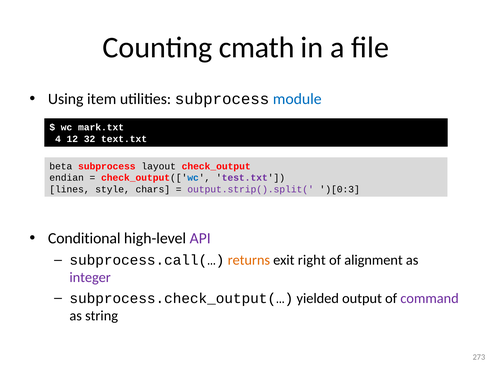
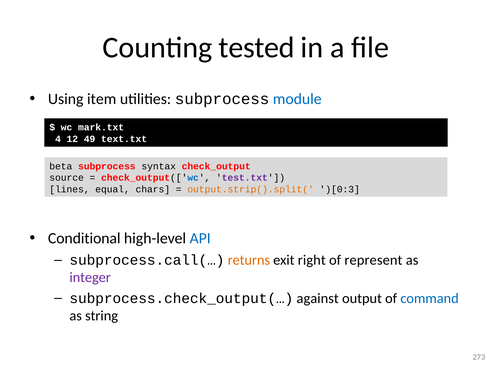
cmath: cmath -> tested (257, 48)
32: 32 -> 49 (90, 139)
layout: layout -> syntax (159, 166)
endian: endian -> source (67, 178)
style: style -> equal (113, 189)
output.strip().split( colour: purple -> orange (251, 189)
API colour: purple -> blue (200, 238)
alignment: alignment -> represent (373, 260)
yielded: yielded -> against (318, 298)
command colour: purple -> blue (430, 298)
